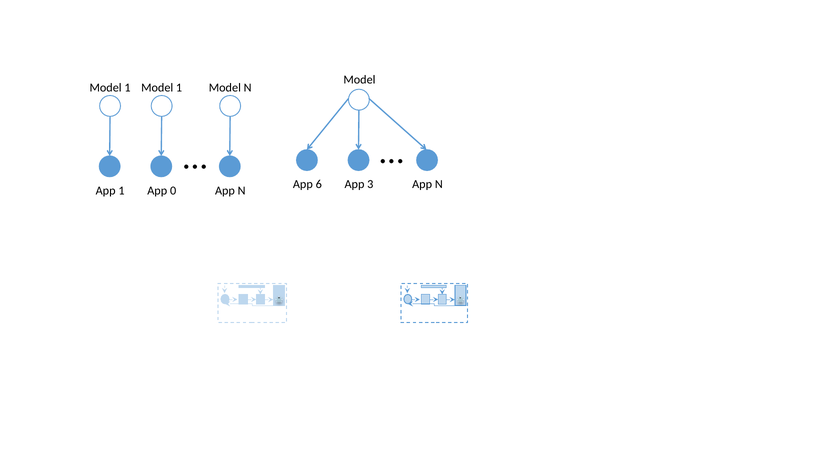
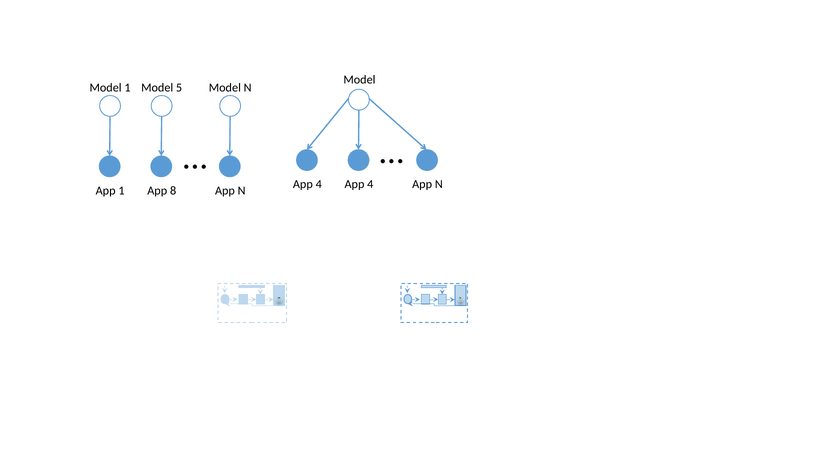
1: 1 -> 5 (179, 88)
6: 6 -> 4 (319, 185)
3: 3 -> 4 (370, 185)
0: 0 -> 8 (173, 191)
